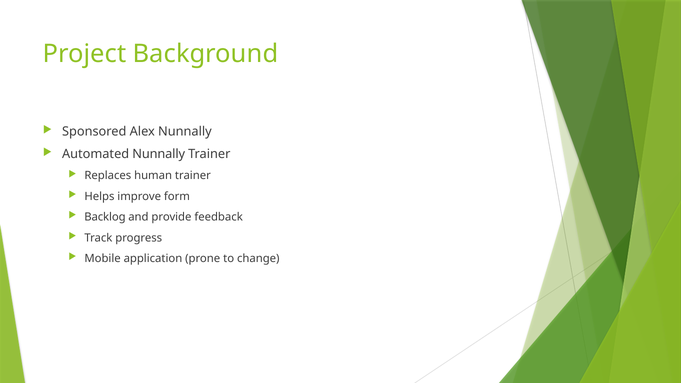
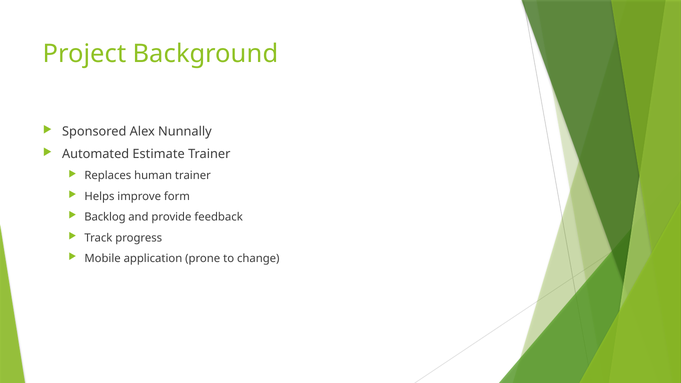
Automated Nunnally: Nunnally -> Estimate (159, 154)
